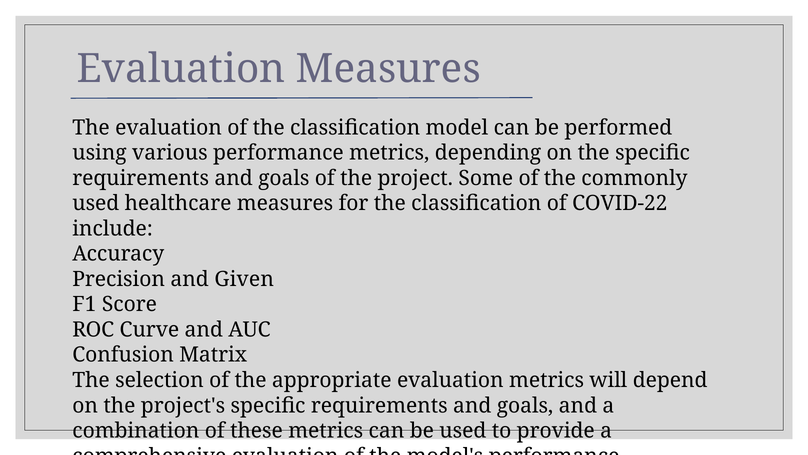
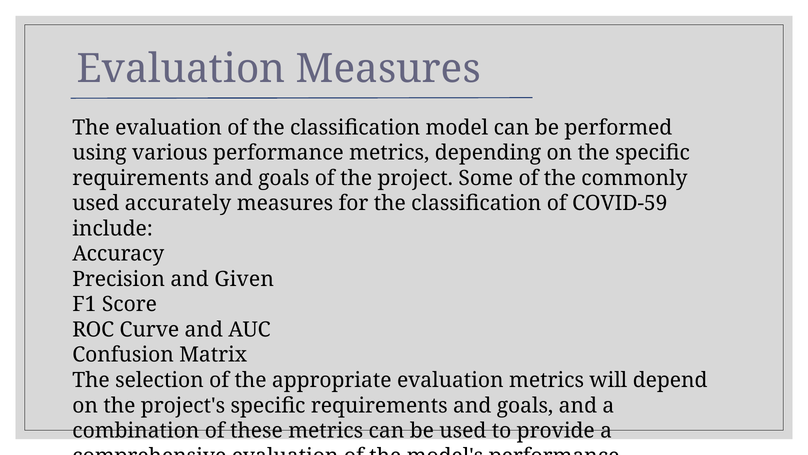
healthcare: healthcare -> accurately (178, 203)
COVID-22: COVID-22 -> COVID-59 (620, 203)
